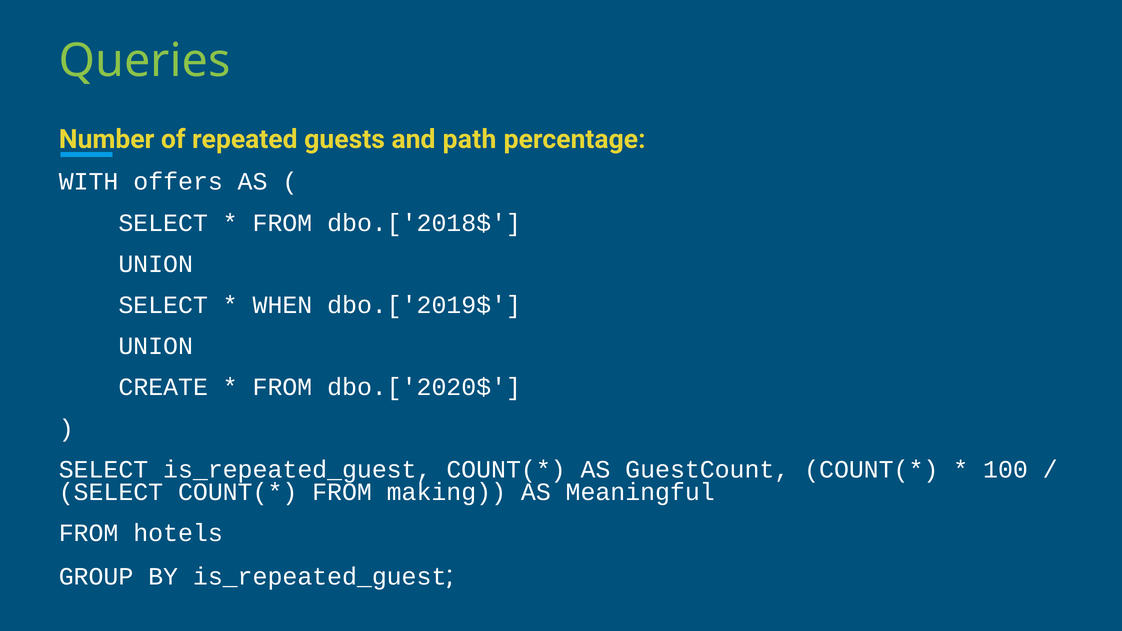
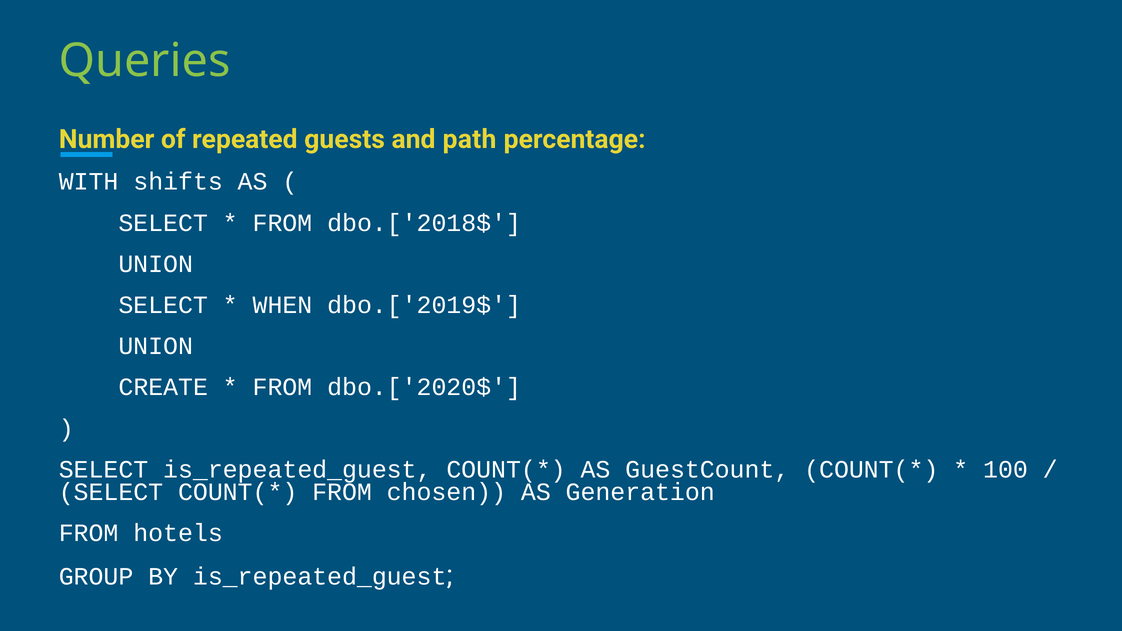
offers: offers -> shifts (178, 182)
making: making -> chosen (446, 492)
Meaningful: Meaningful -> Generation (640, 492)
